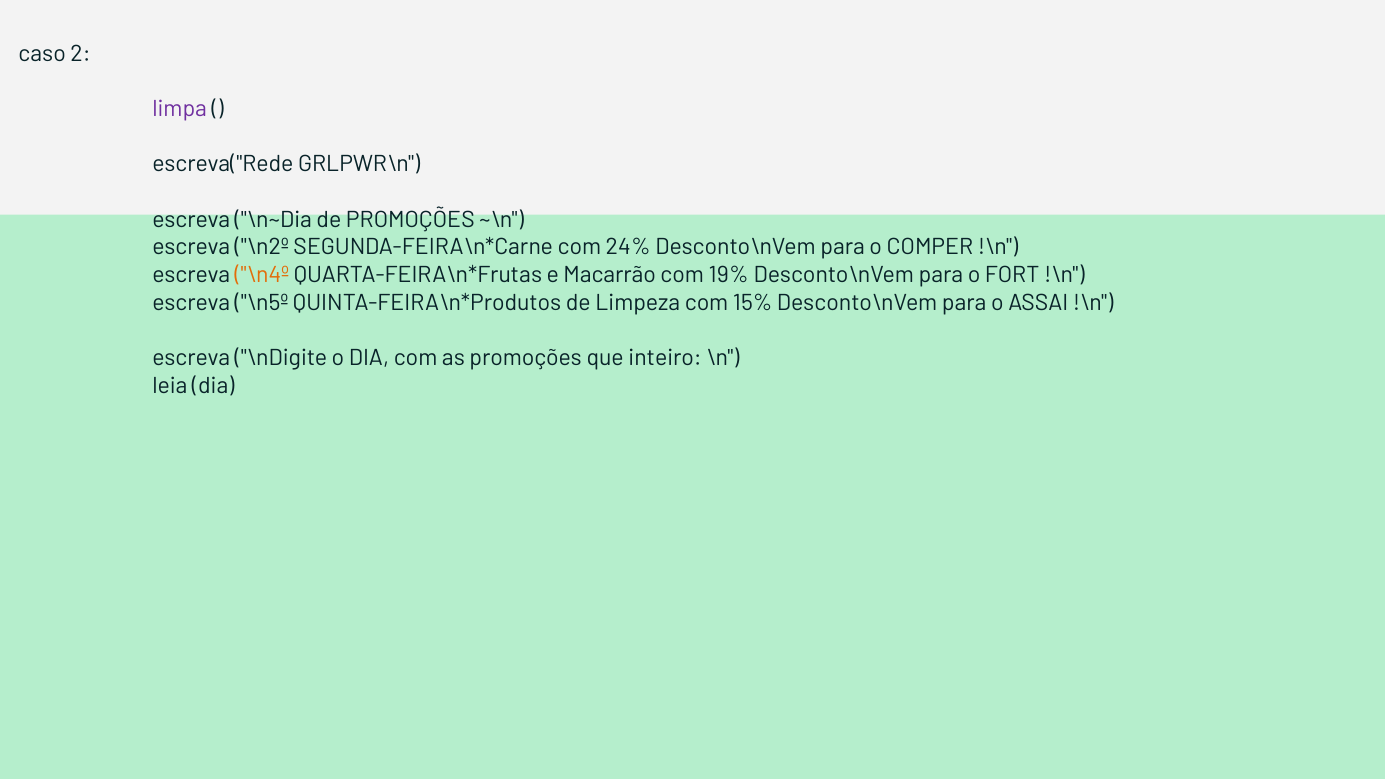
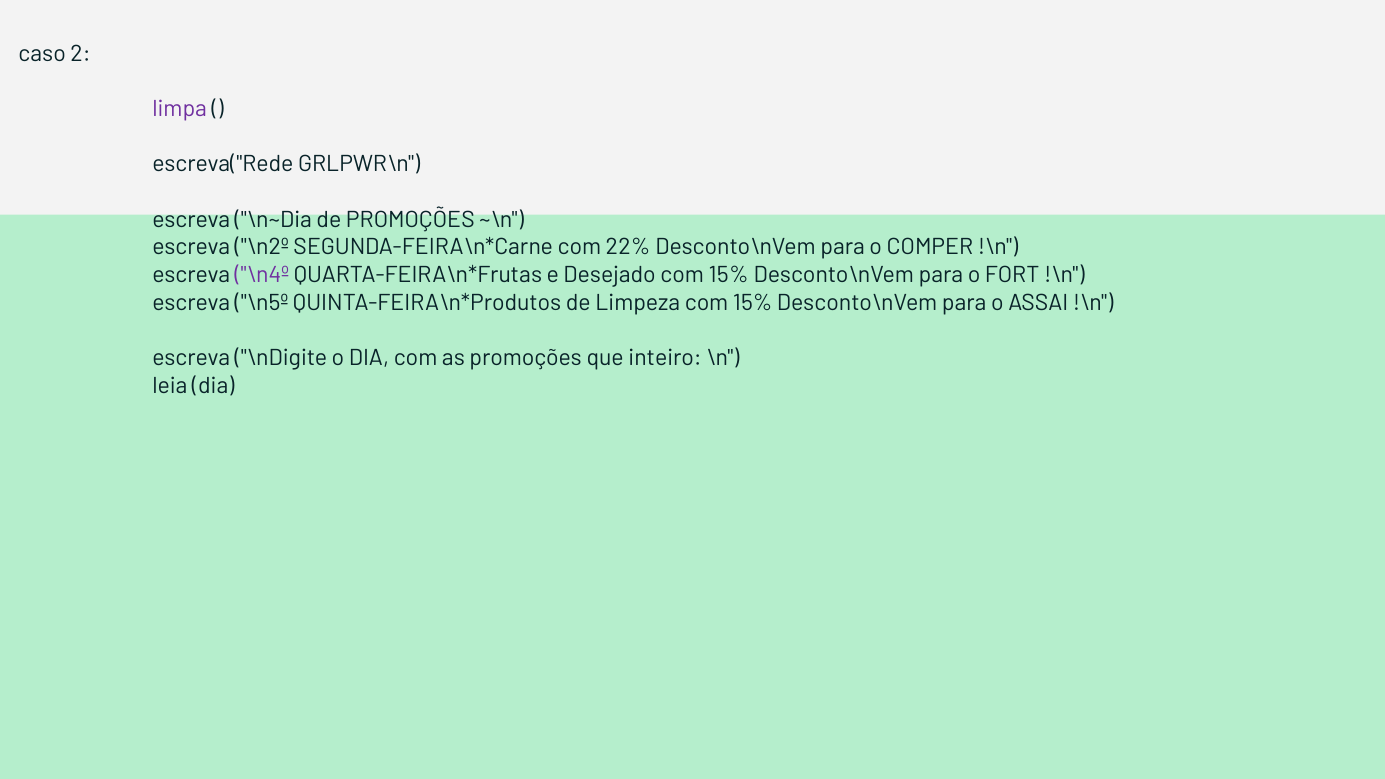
24%: 24% -> 22% (628, 247)
\n4º colour: orange -> purple (262, 275)
Macarrão: Macarrão -> Desejado (610, 275)
19%: 19% -> 15% (729, 275)
